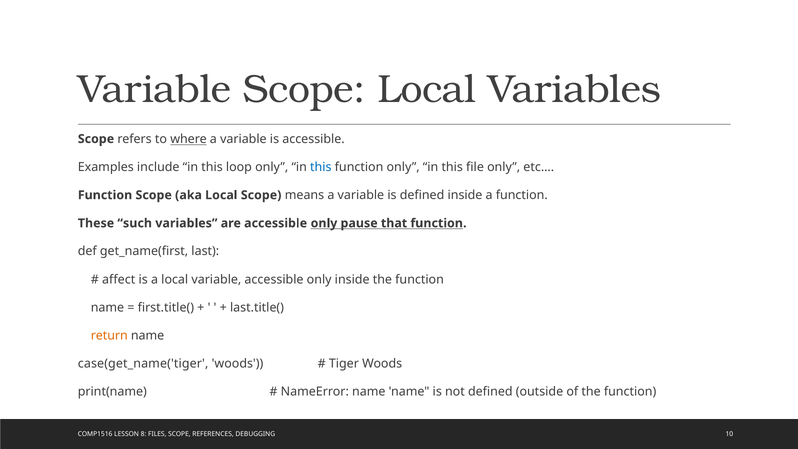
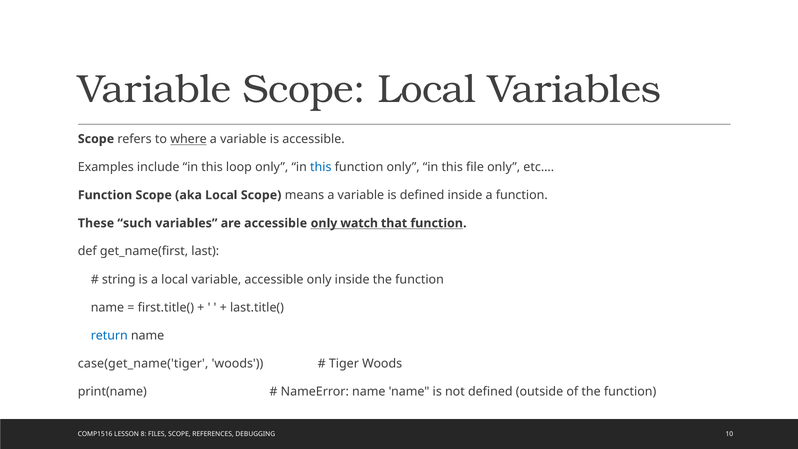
pause: pause -> watch (359, 223)
affect: affect -> string (119, 279)
return colour: orange -> blue (109, 335)
